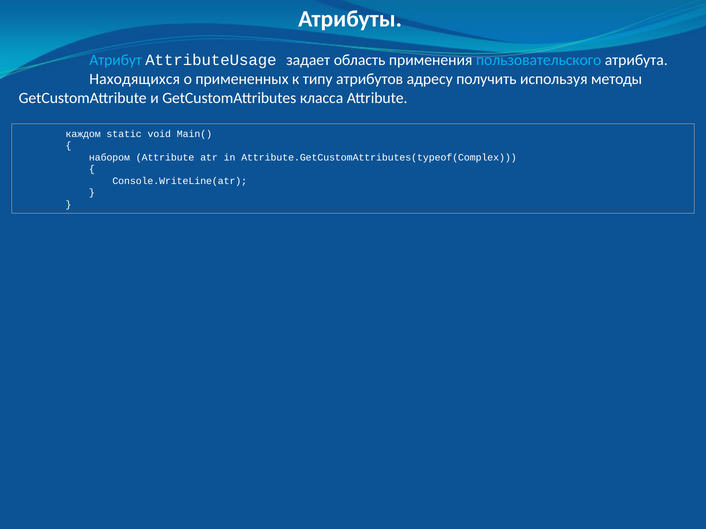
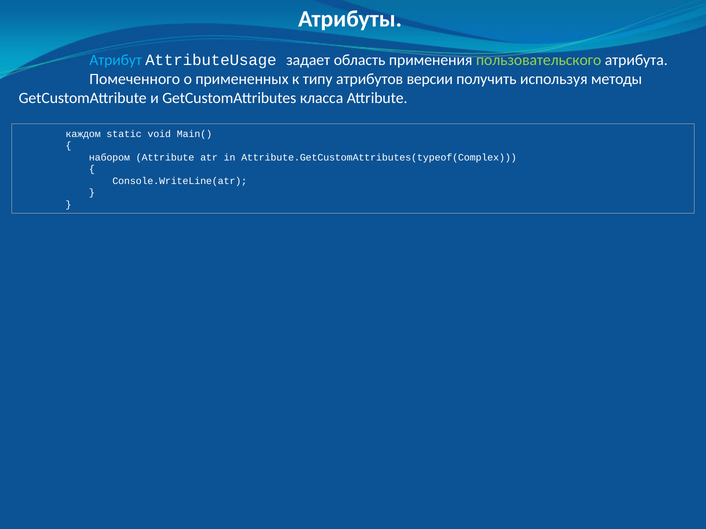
пользовательского colour: light blue -> light green (539, 60)
Находящихся: Находящихся -> Помеченного (135, 79)
адресу: адресу -> версии (430, 79)
